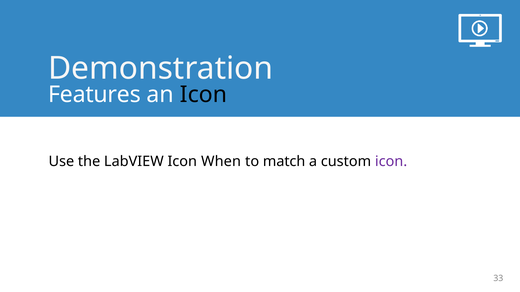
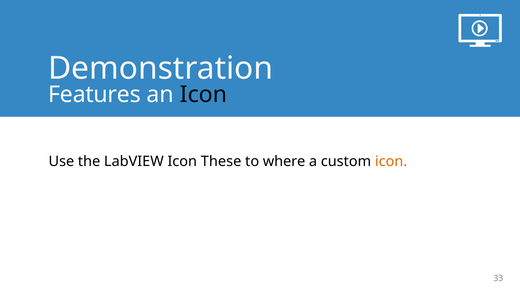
When: When -> These (221, 162)
match: match -> where (284, 162)
icon colour: purple -> orange (391, 162)
